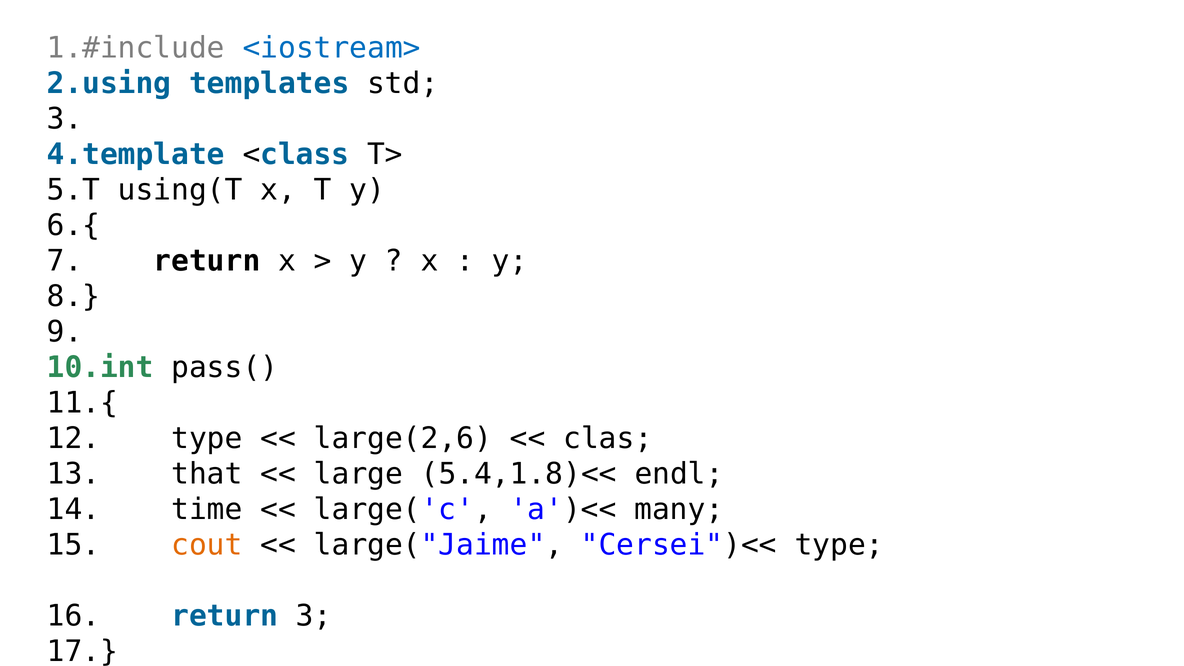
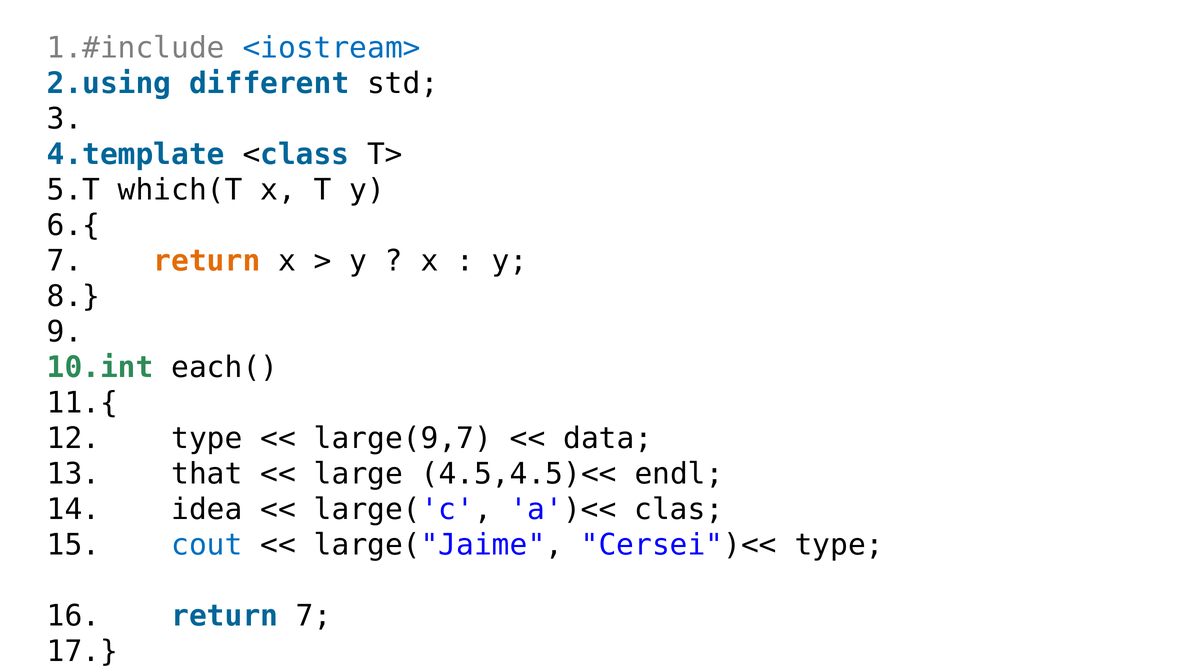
templates: templates -> different (269, 83)
using(T: using(T -> which(T (180, 190)
return colour: black -> orange (207, 261)
pass(: pass( -> each( (225, 367)
large(2,6: large(2,6 -> large(9,7 (403, 439)
clas: clas -> data (608, 439)
5.4,1.8)<<: 5.4,1.8)<< -> 4.5,4.5)<< (519, 474)
time: time -> idea (207, 510)
many: many -> clas (679, 510)
cout colour: orange -> blue (207, 545)
return 3: 3 -> 7 (314, 616)
